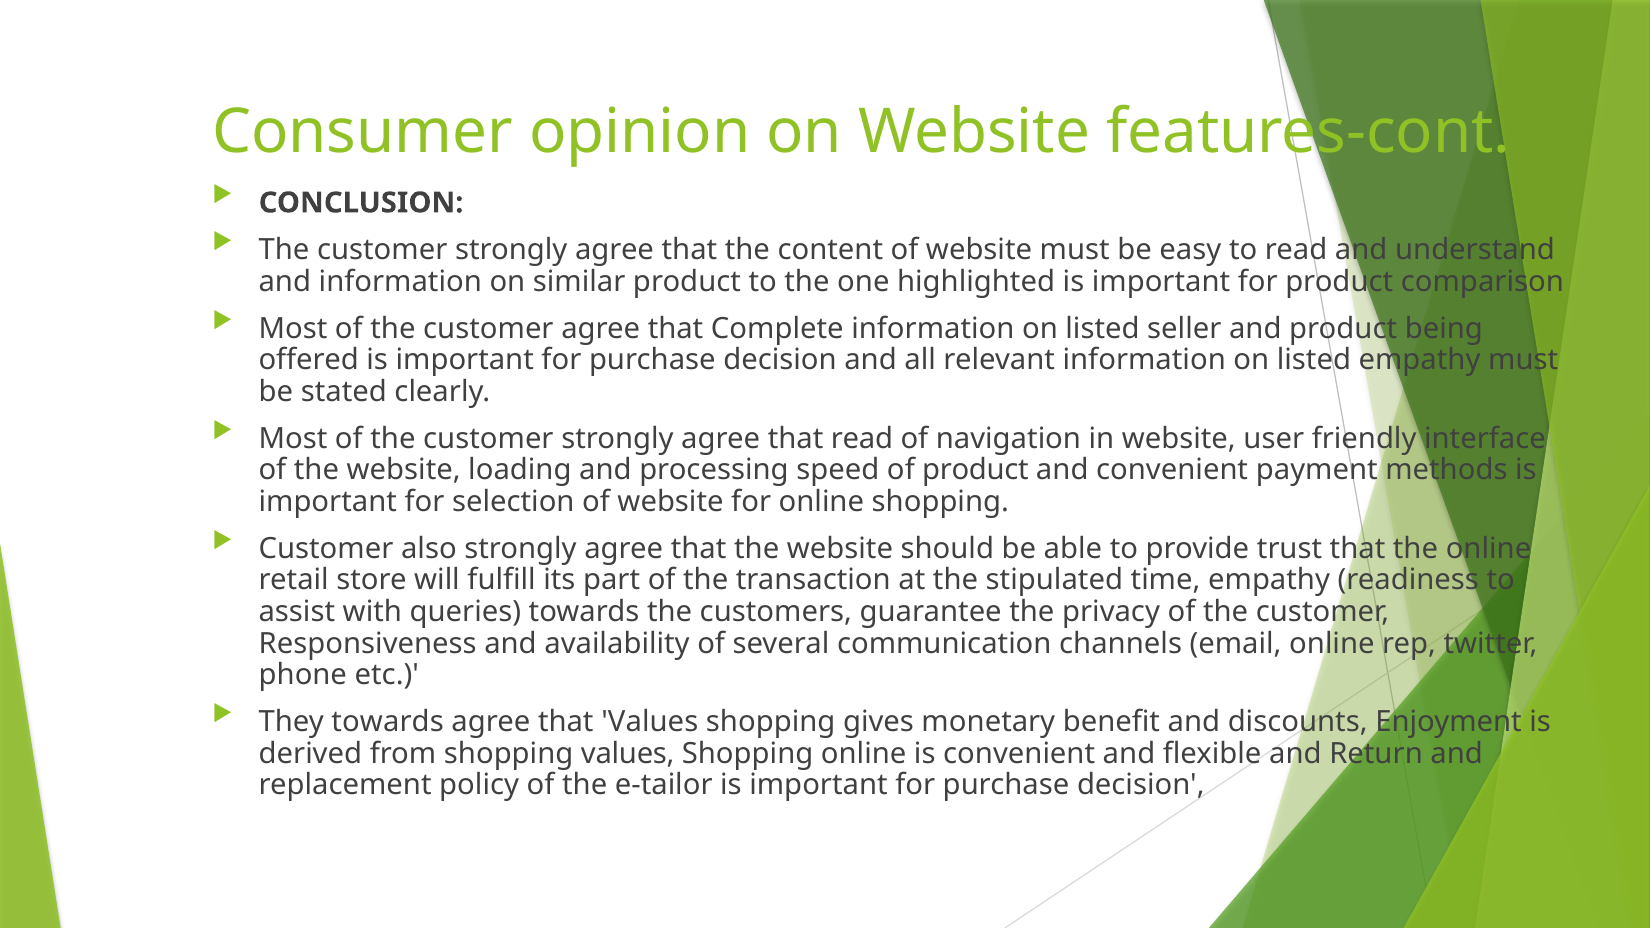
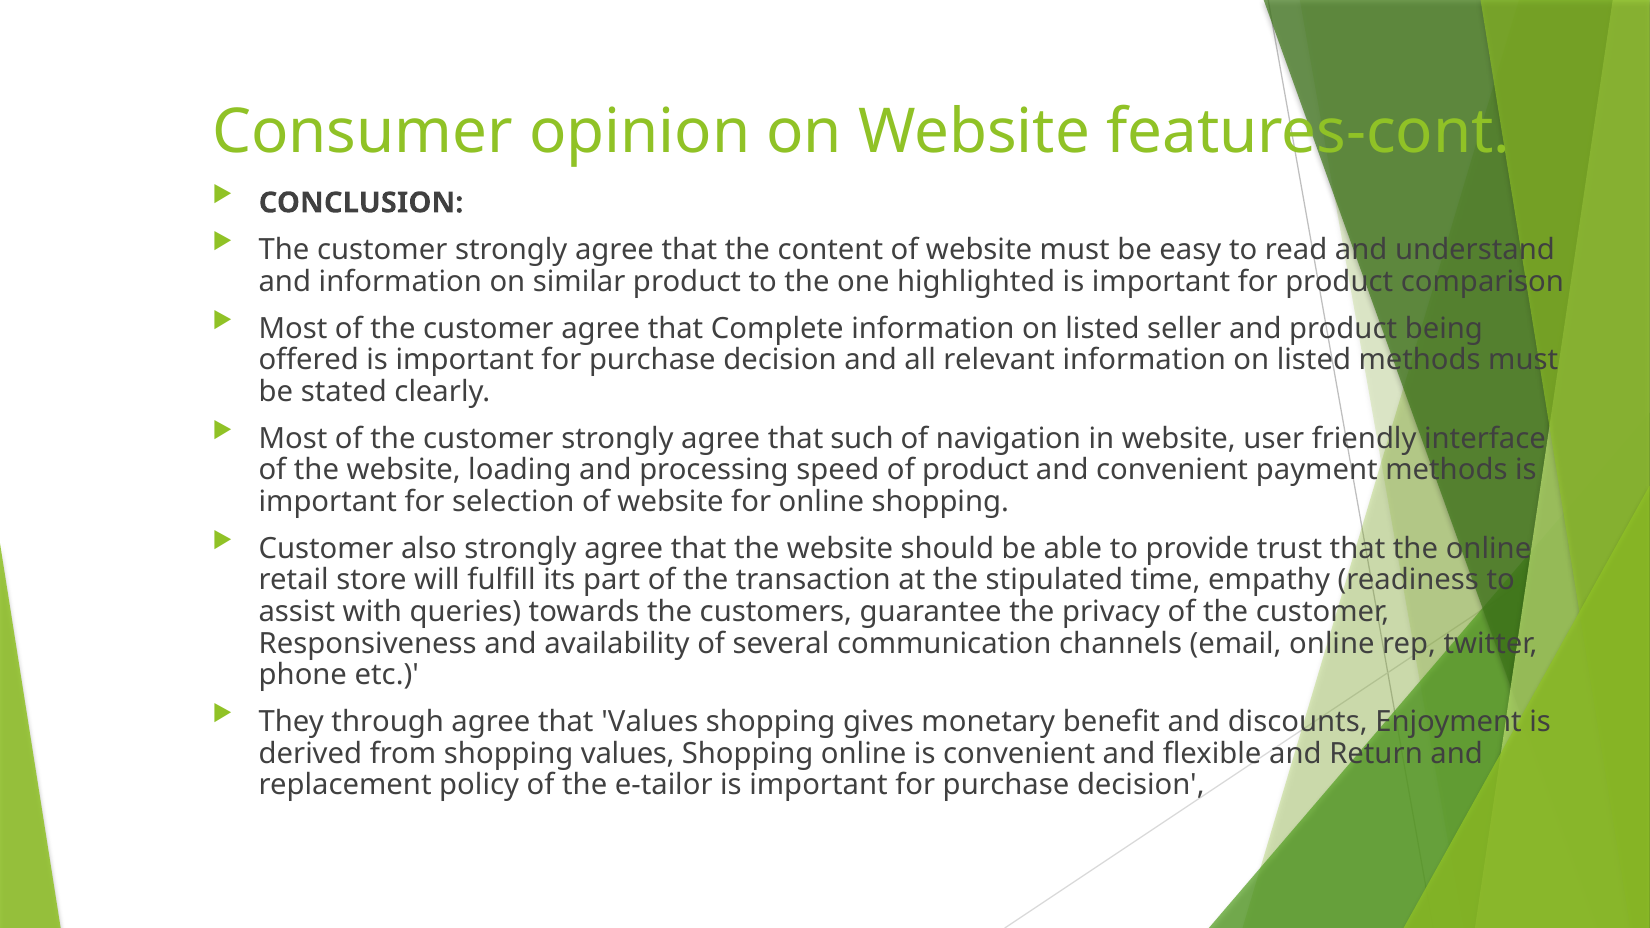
listed empathy: empathy -> methods (1420, 360)
that read: read -> such (862, 439)
They towards: towards -> through (388, 722)
